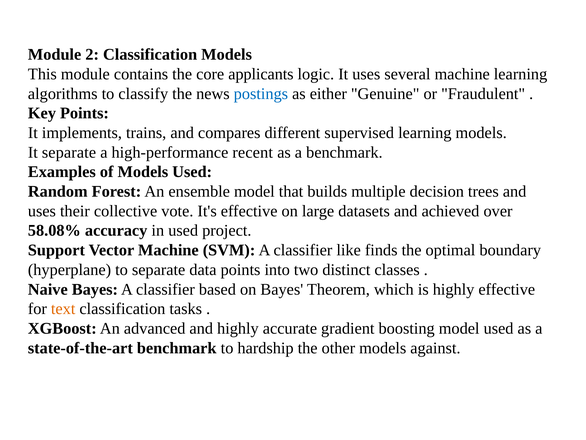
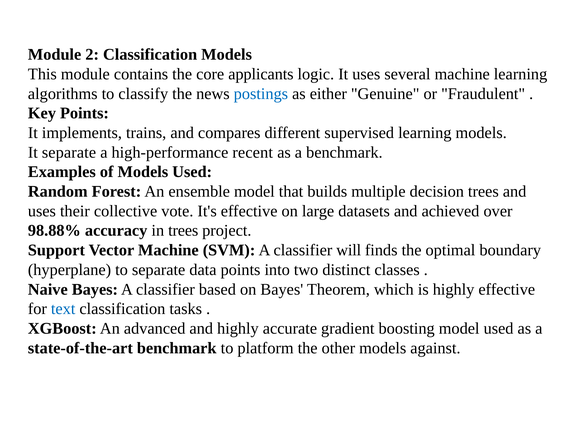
58.08%: 58.08% -> 98.88% (54, 230)
in used: used -> trees (183, 230)
like: like -> will (349, 250)
text colour: orange -> blue (63, 309)
hardship: hardship -> platform (266, 348)
